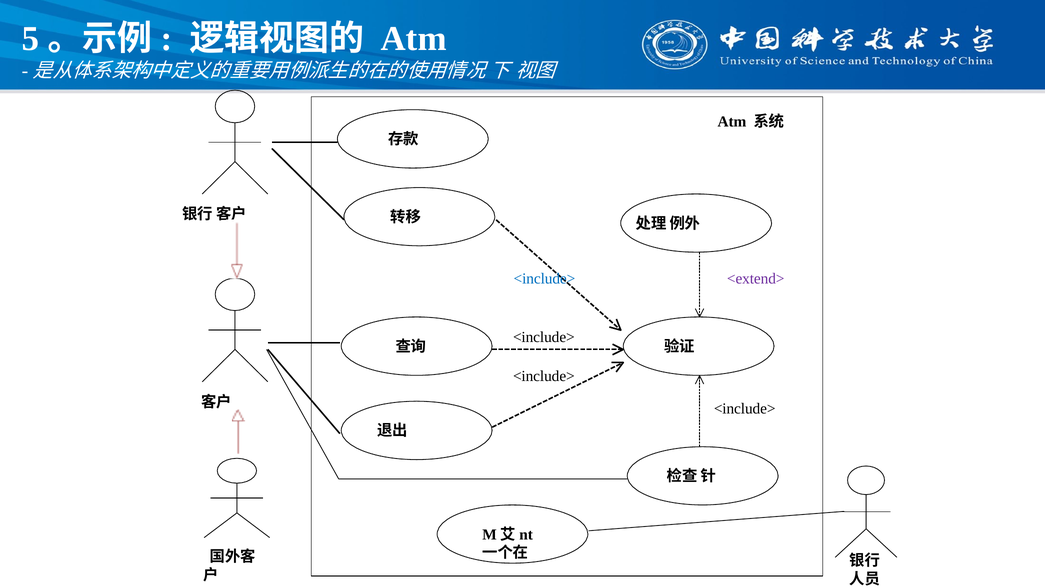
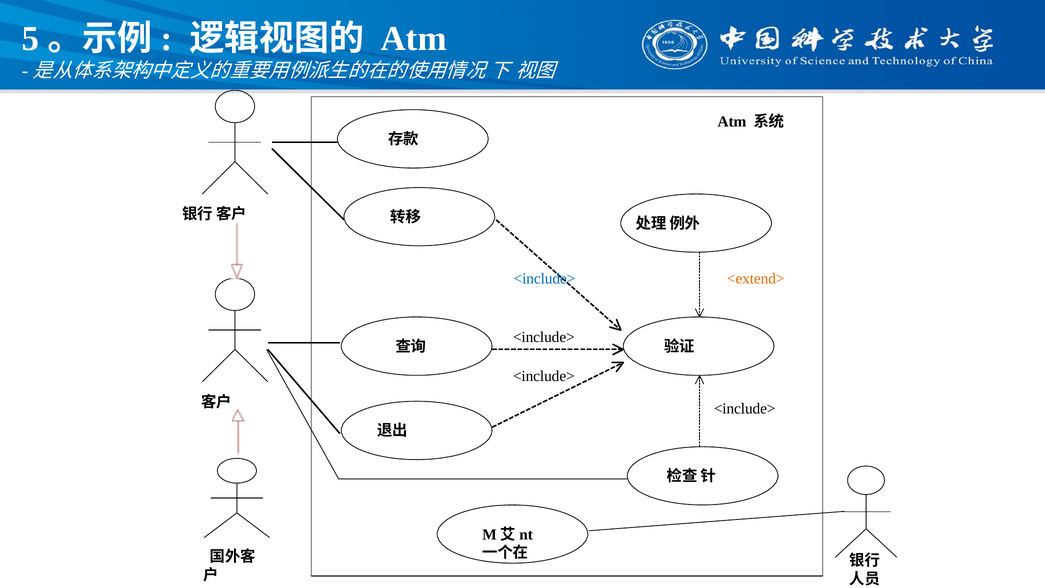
<extend> colour: purple -> orange (756, 279)
